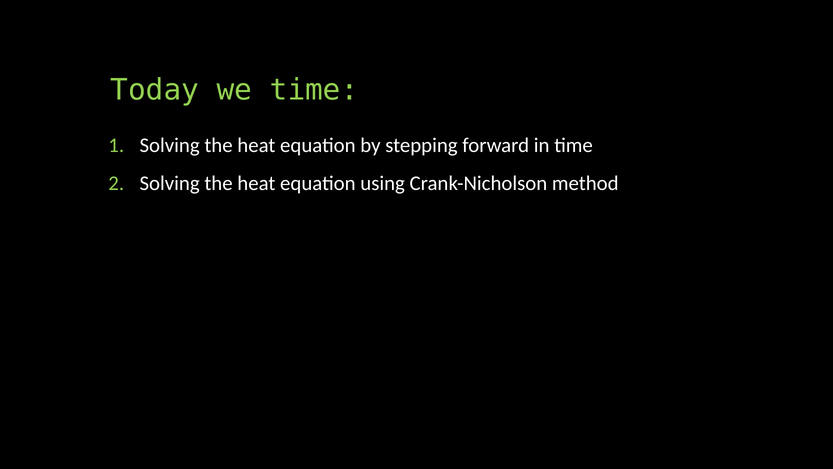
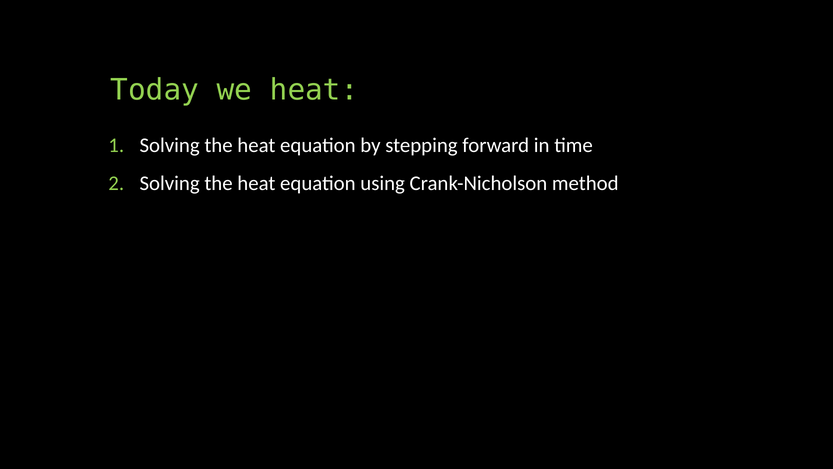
we time: time -> heat (314, 90)
